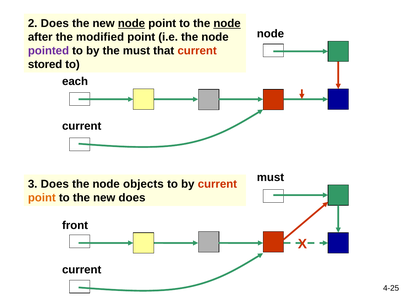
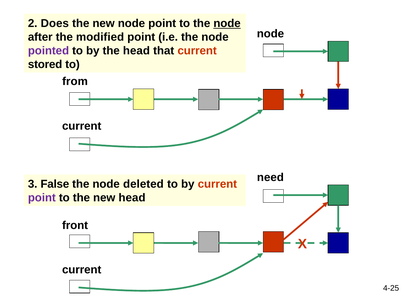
node underline: present -> none (131, 23)
the must: must -> head (136, 51)
each: each -> from (75, 81)
must: must -> need (270, 177)
3 Does: Does -> False (55, 184)
objects: objects -> deleted (143, 184)
point colour: orange -> purple (42, 198)
new does: does -> head (132, 198)
